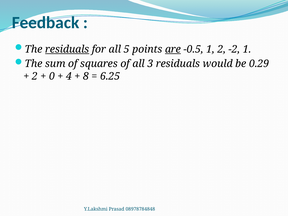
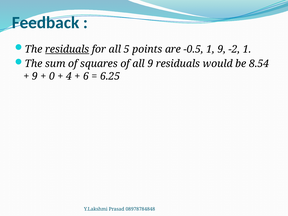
are underline: present -> none (173, 49)
1 2: 2 -> 9 (222, 49)
all 3: 3 -> 9 (150, 64)
0.29: 0.29 -> 8.54 (259, 64)
2: 2 -> 9 (35, 76)
8: 8 -> 6 (86, 76)
